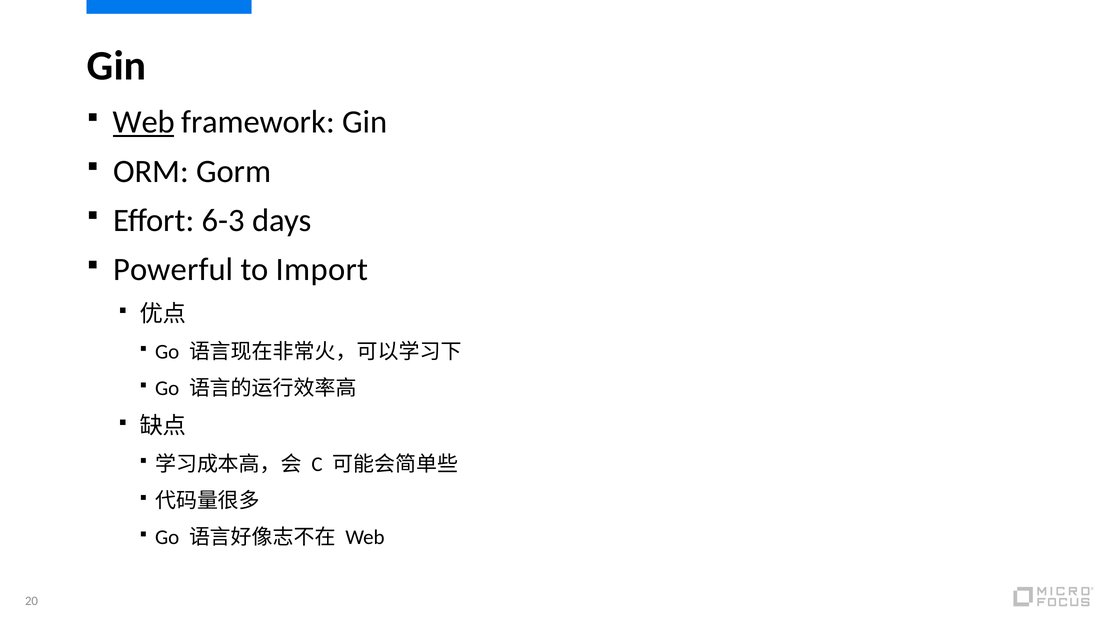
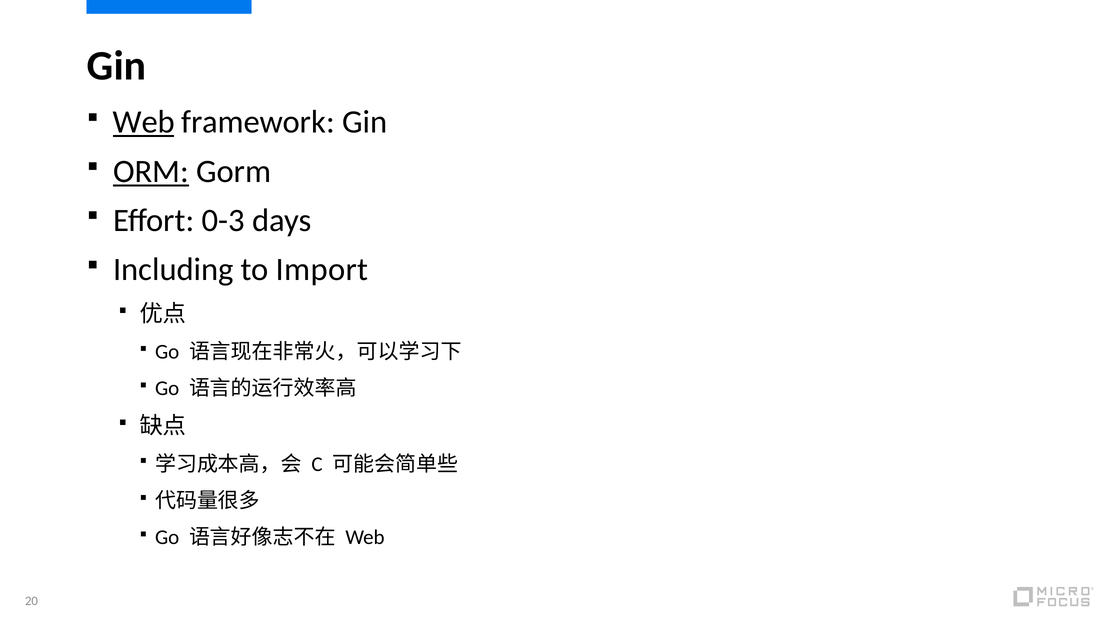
ORM underline: none -> present (151, 171)
6-3: 6-3 -> 0-3 (223, 220)
Powerful: Powerful -> Including (173, 270)
